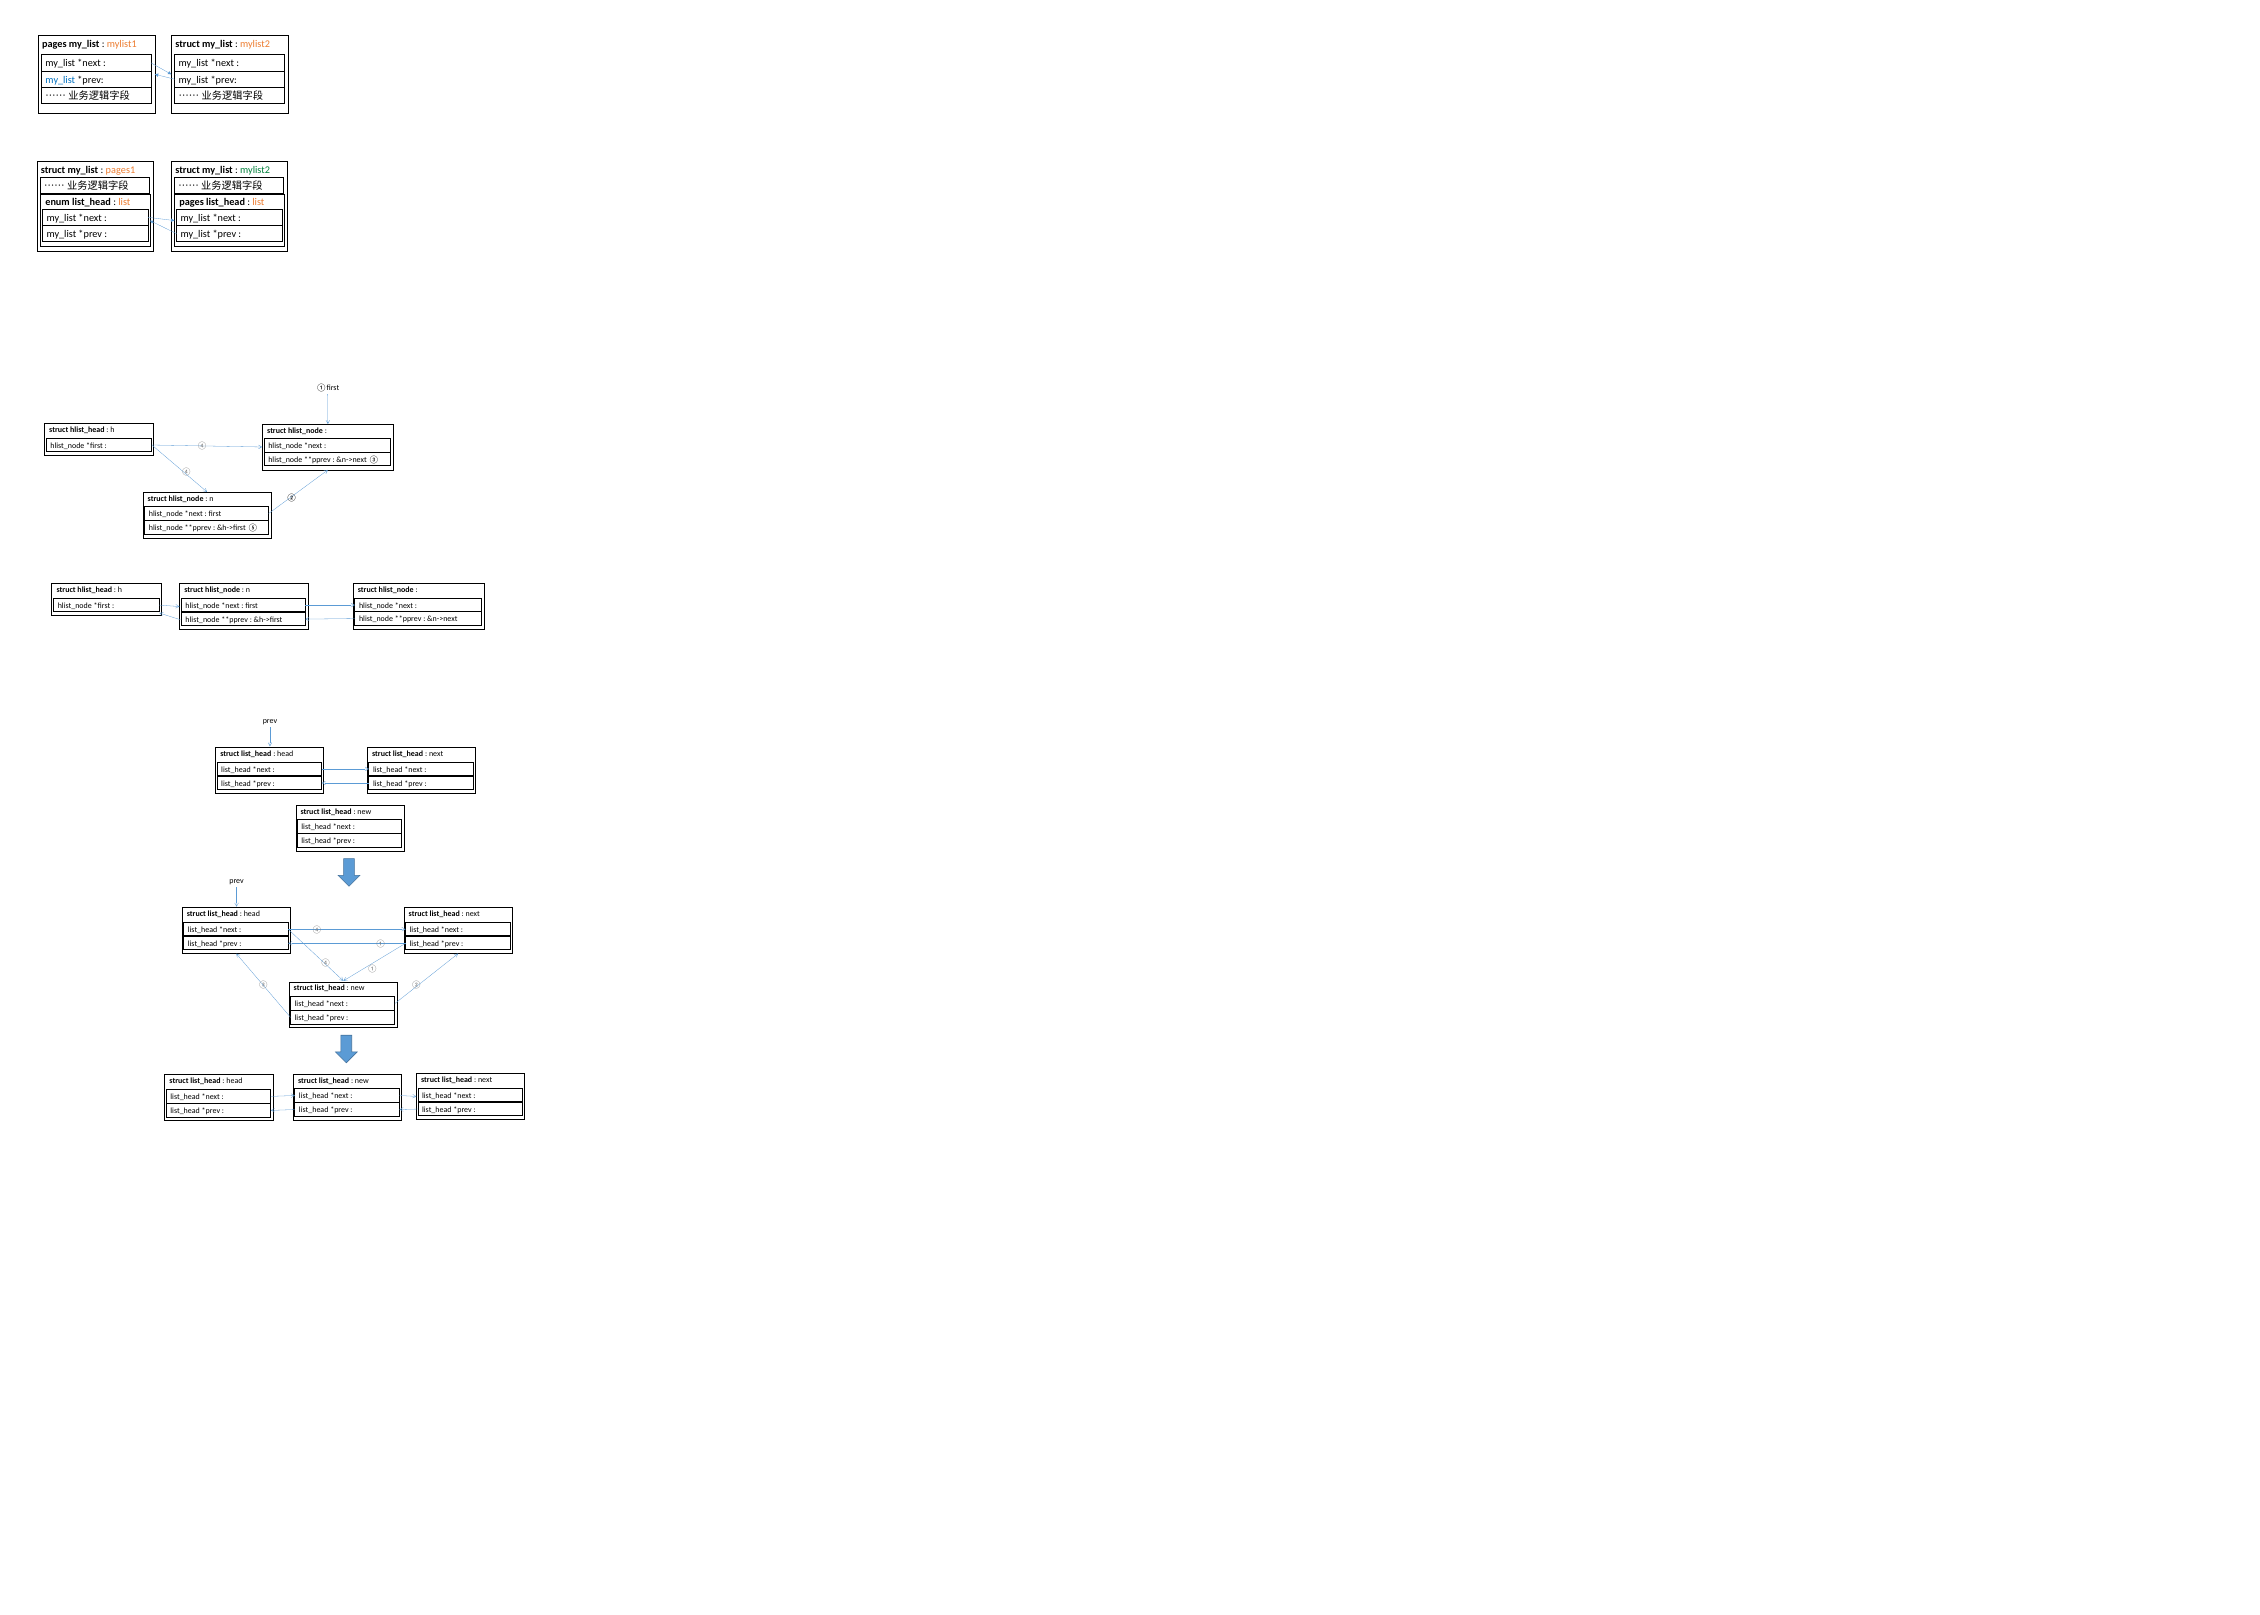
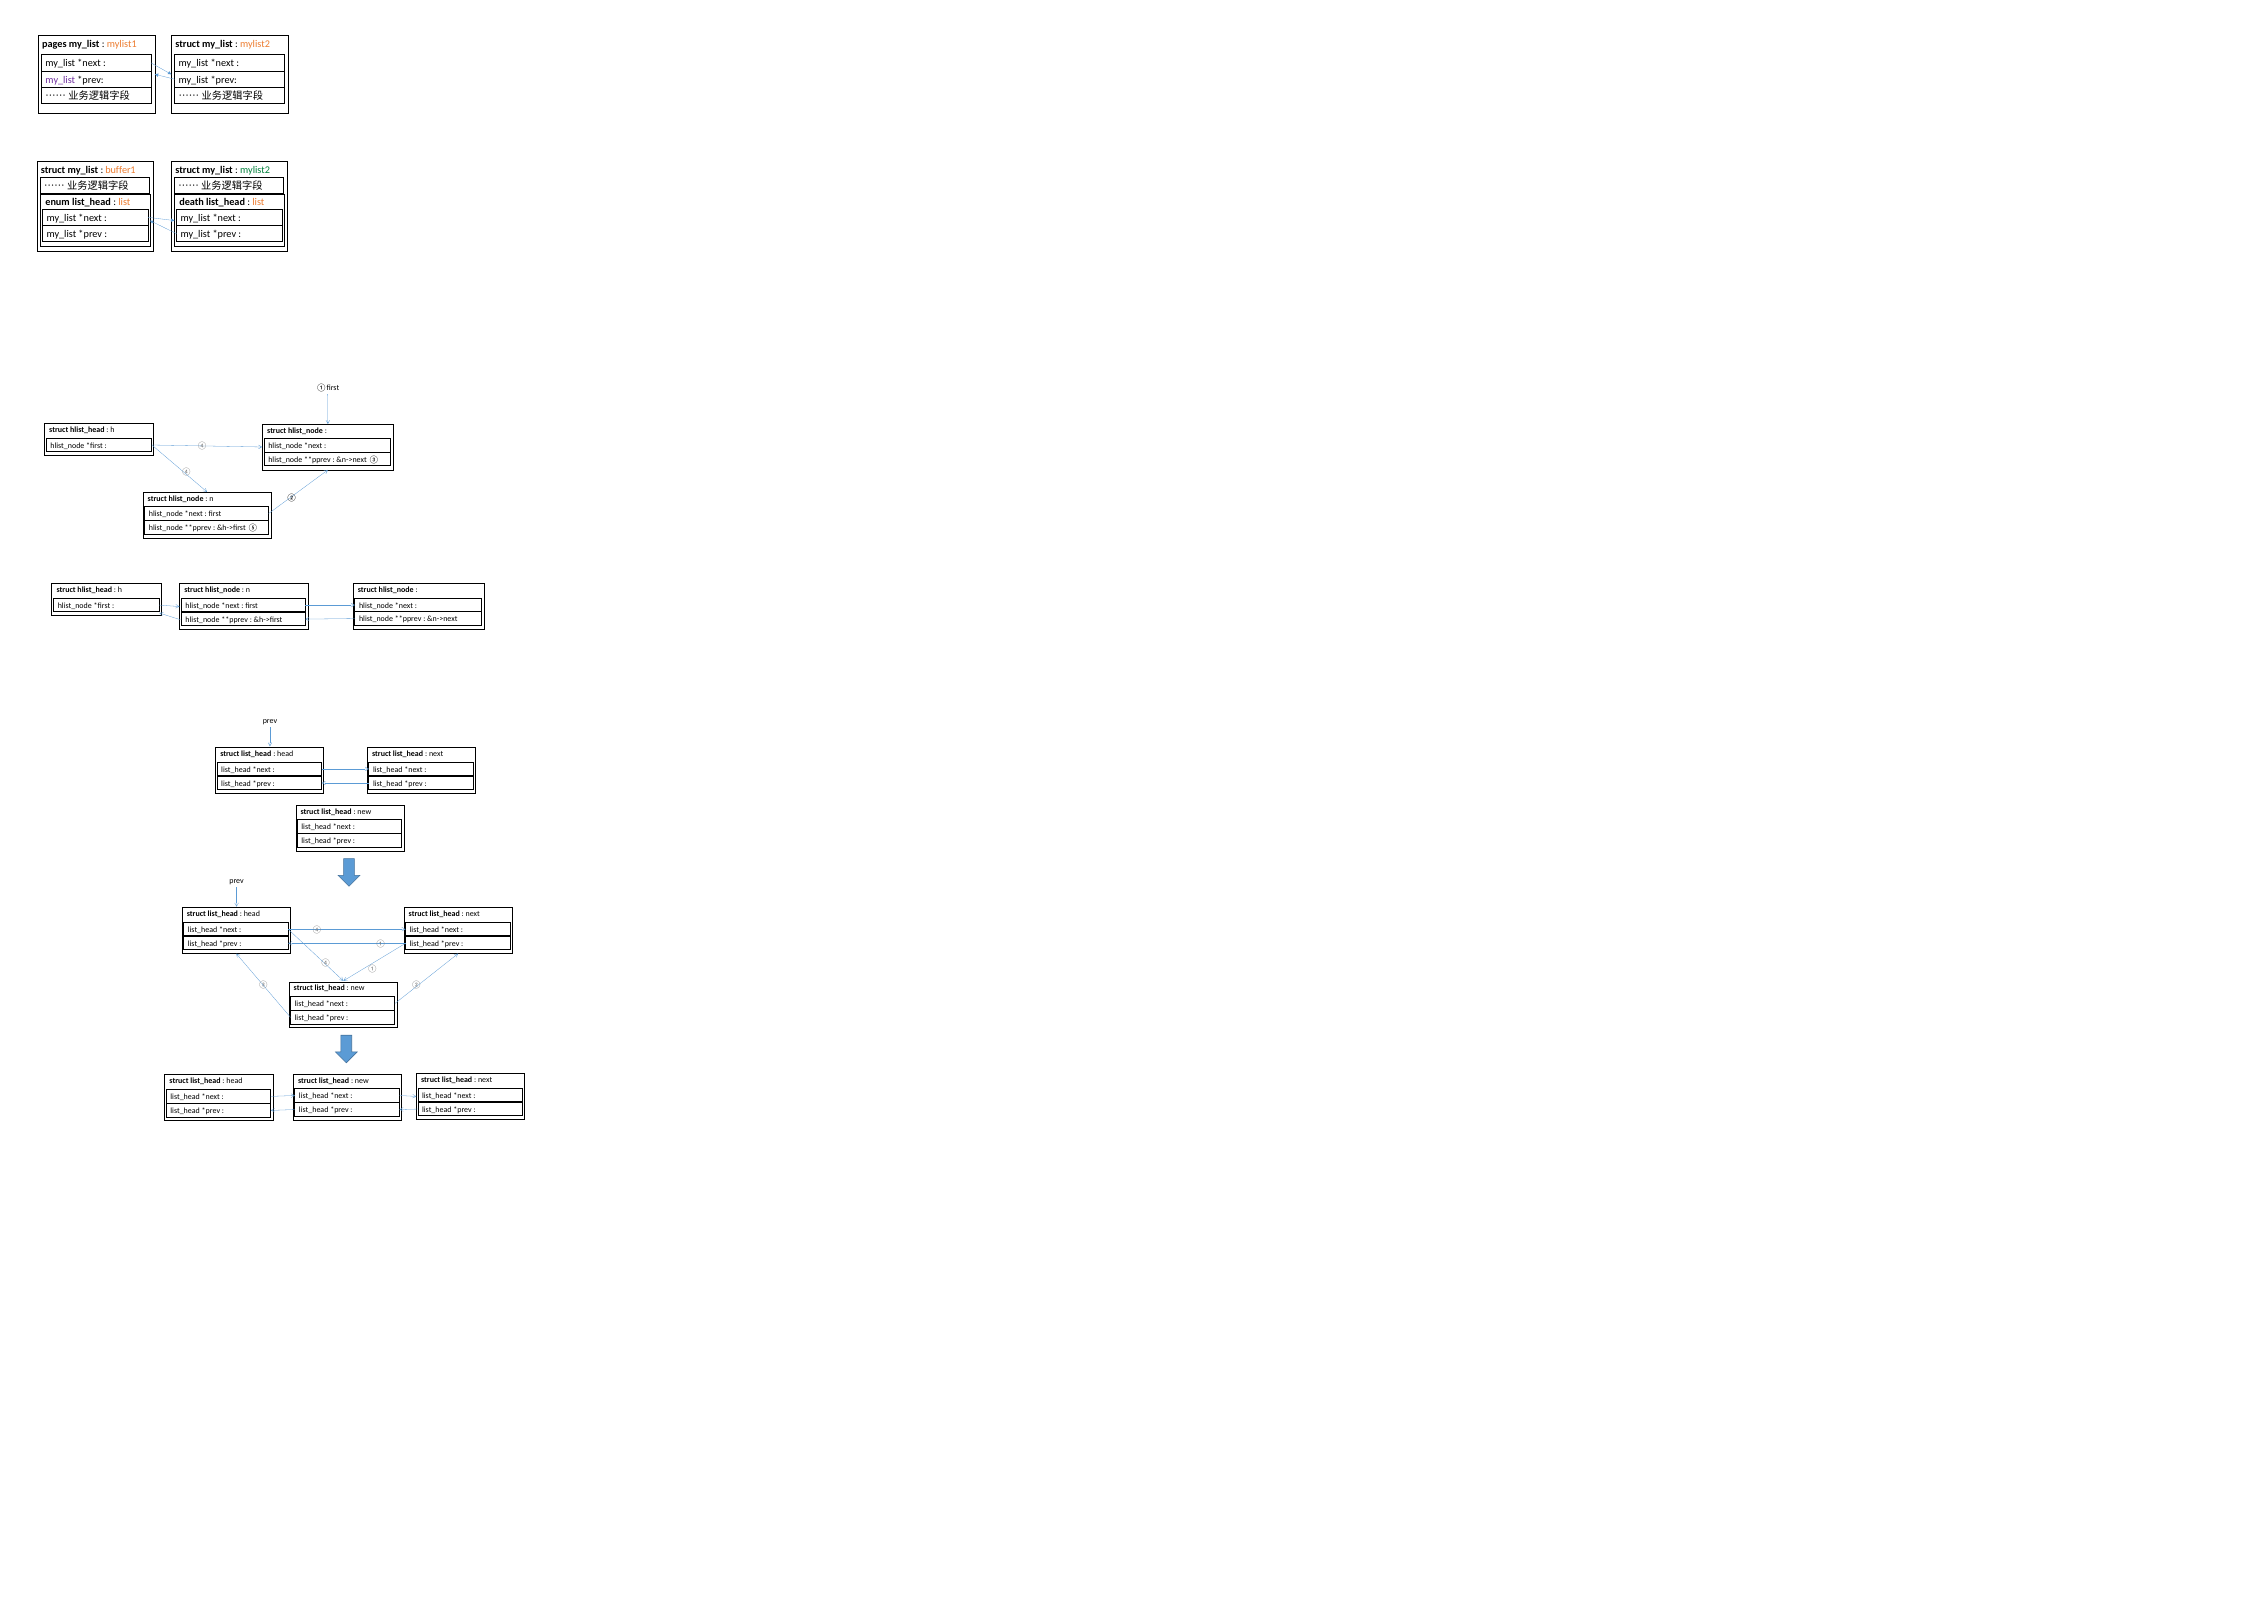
my_list colour: blue -> purple (60, 80)
pages1: pages1 -> buffer1 (121, 170)
pages: pages -> death (192, 202)
